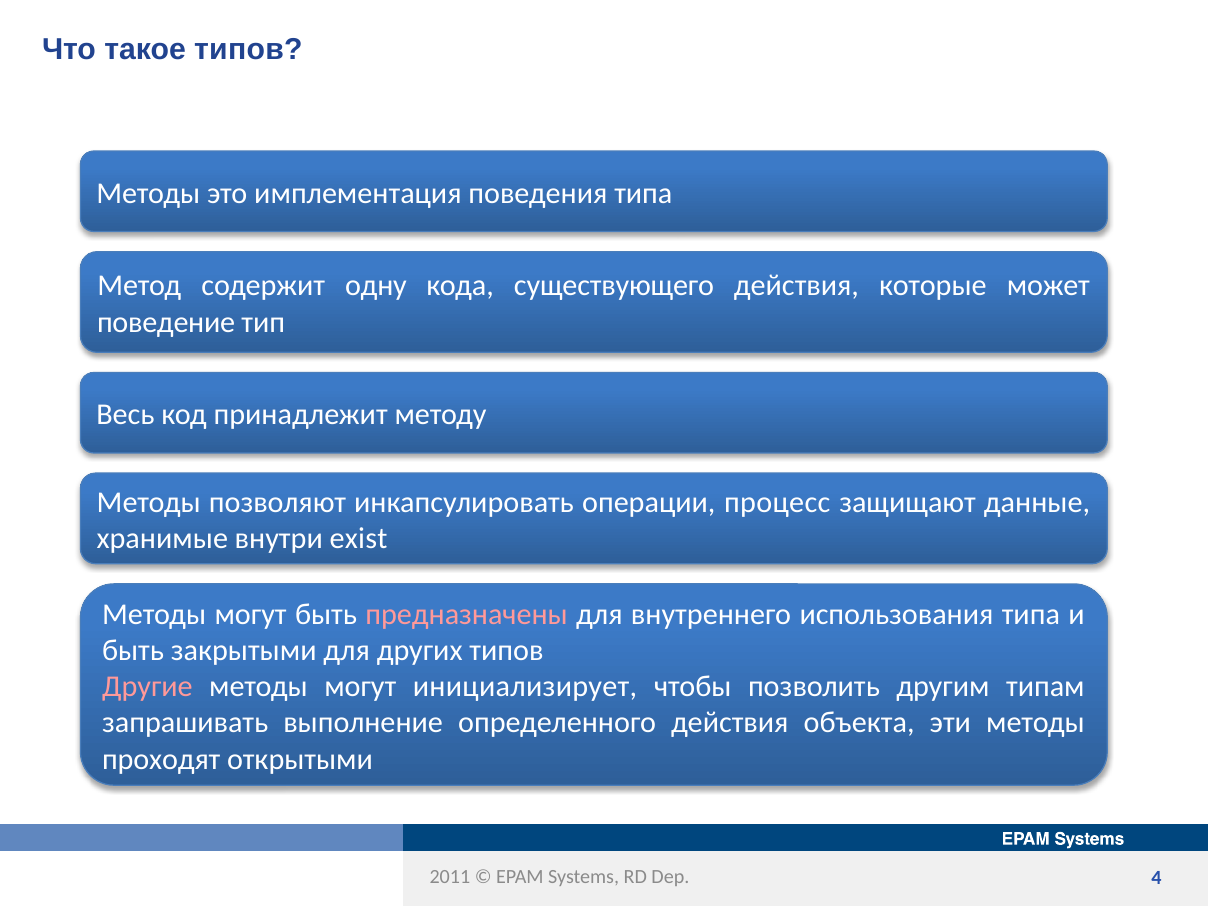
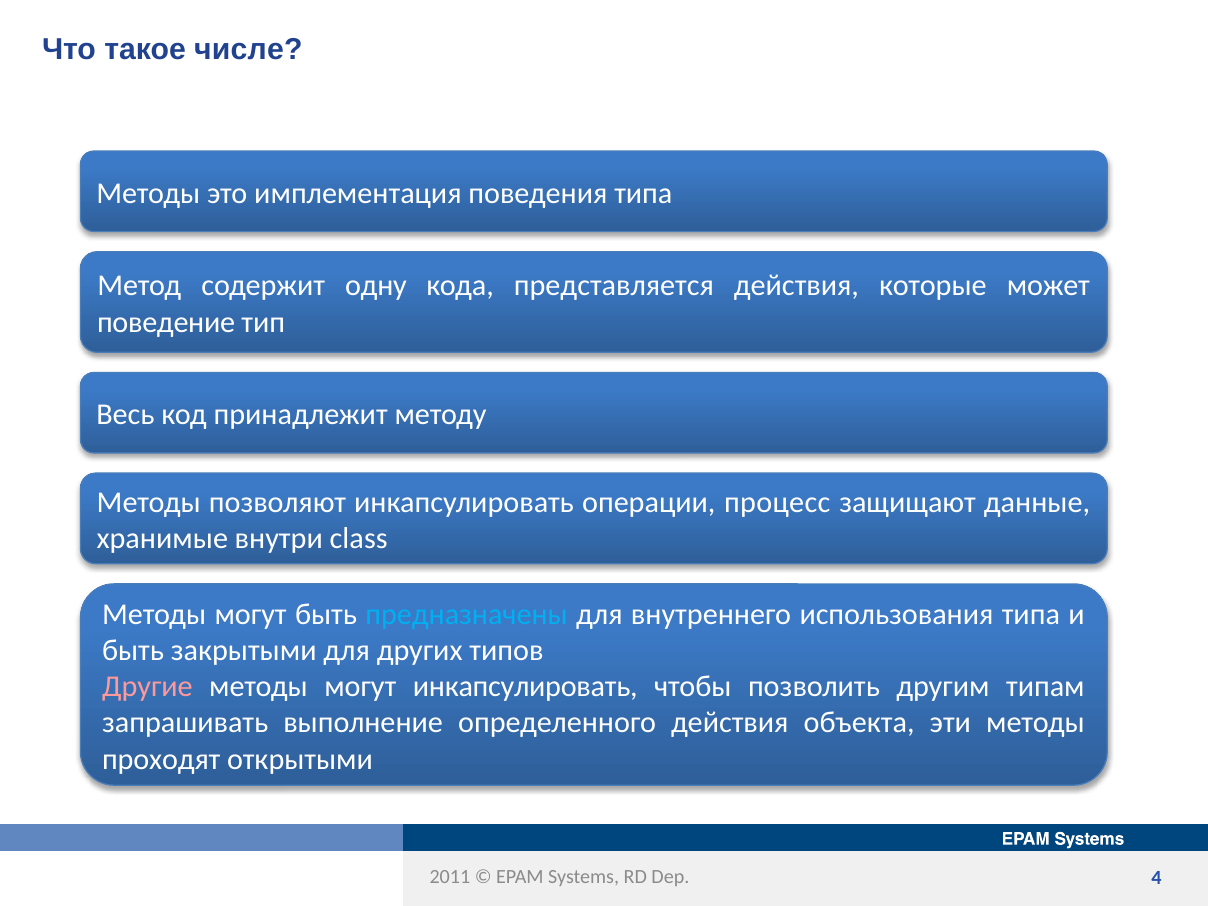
такое типов: типов -> числе (248, 50)
существующего: существующего -> представляется (614, 286)
exist: exist -> class (359, 539)
предназначены colour: pink -> light blue (467, 614)
могут инициализирует: инициализирует -> инкапсулировать (525, 687)
